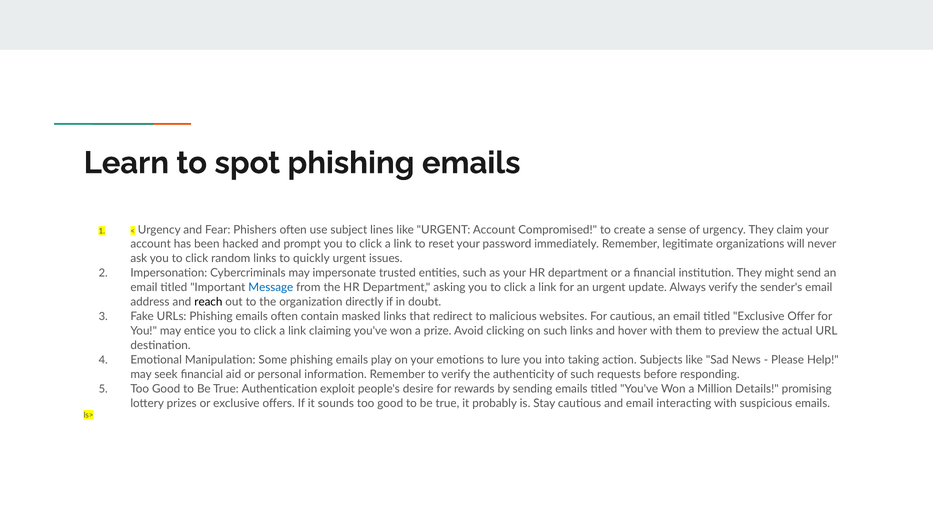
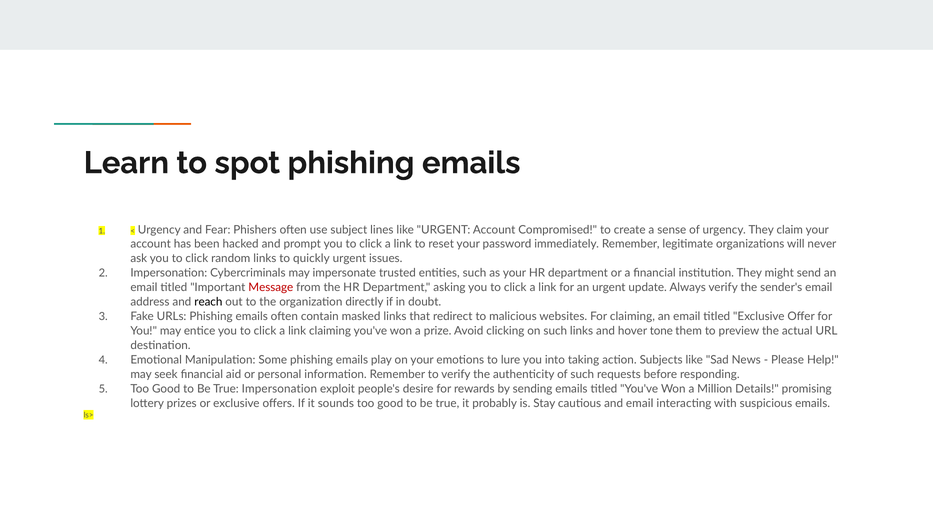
Message colour: blue -> red (271, 287)
For cautious: cautious -> claiming (632, 316)
hover with: with -> tone (661, 331)
True Authentication: Authentication -> Impersonation (279, 389)
